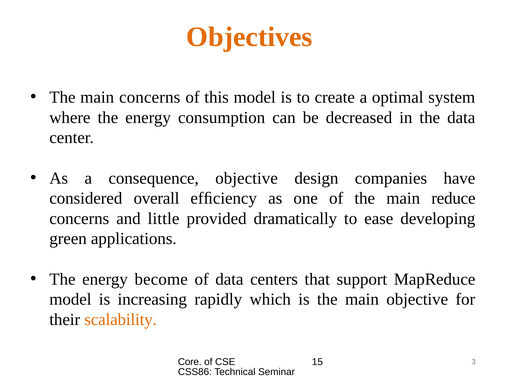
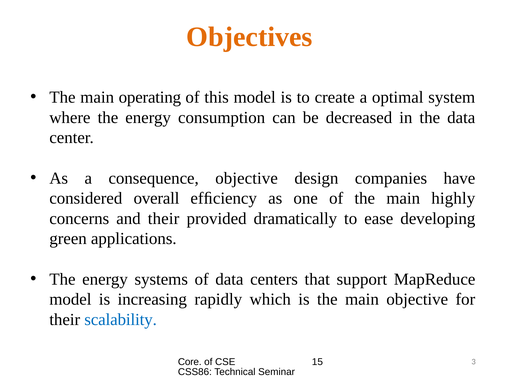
main concerns: concerns -> operating (150, 97)
reduce: reduce -> highly (453, 199)
and little: little -> their (164, 219)
become: become -> systems (161, 280)
scalability colour: orange -> blue (121, 320)
